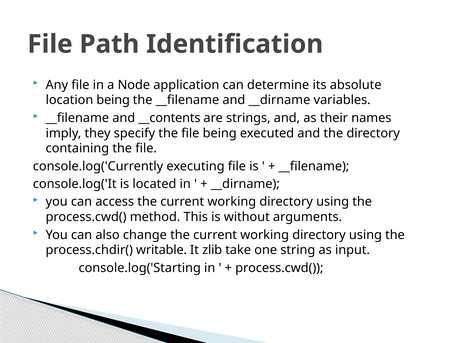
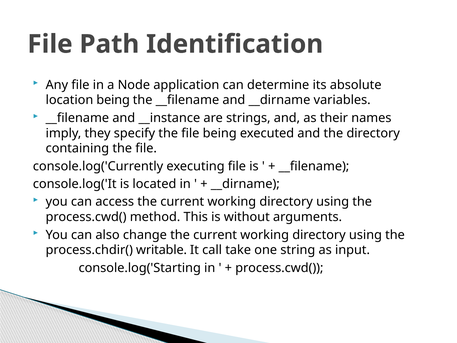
__contents: __contents -> __instance (169, 118)
zlib: zlib -> call (212, 250)
